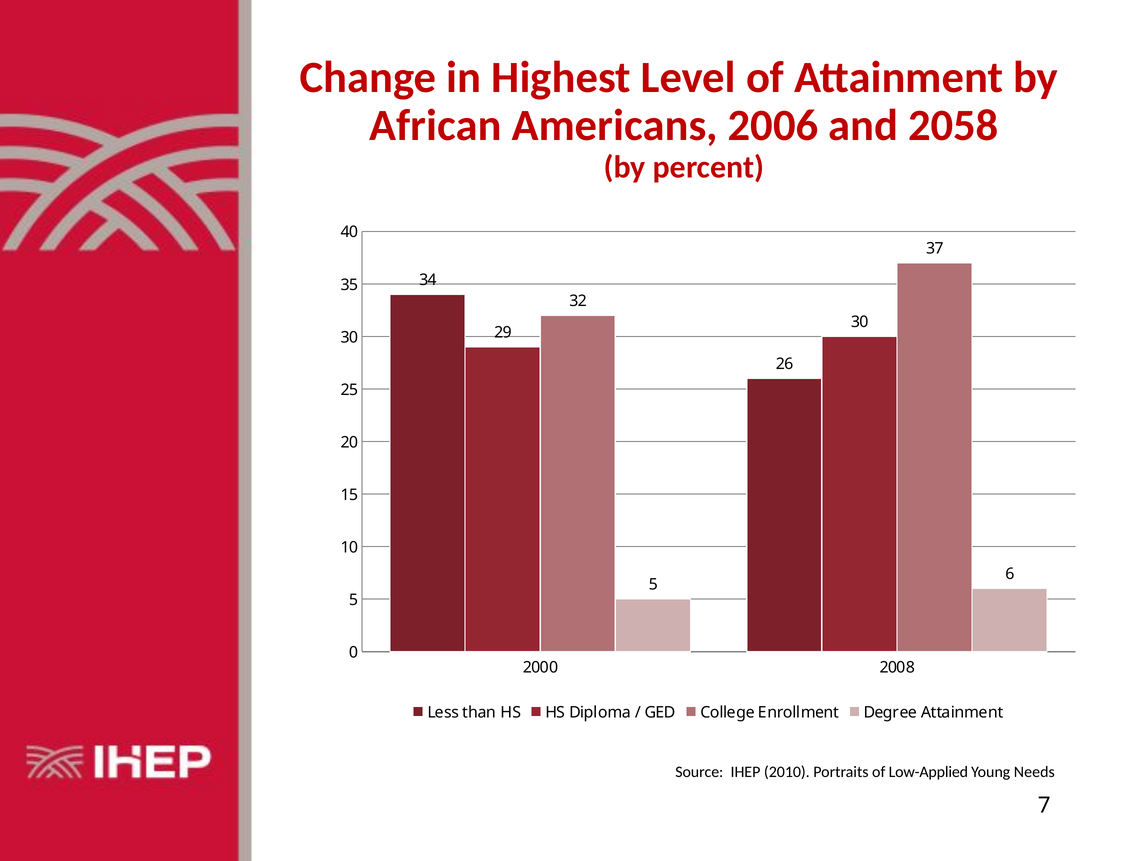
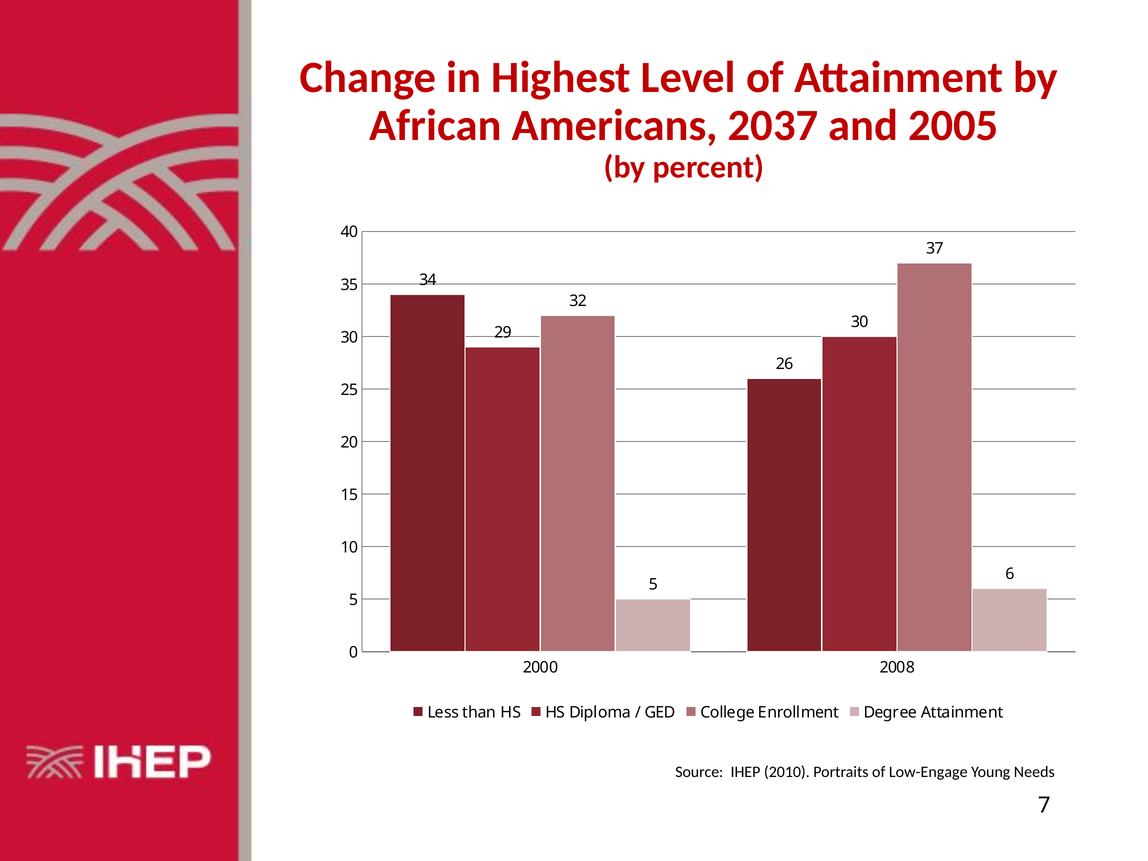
2006: 2006 -> 2037 (773, 126)
2058: 2058 -> 2005 (953, 126)
Low-Applied: Low-Applied -> Low-Engage (928, 772)
